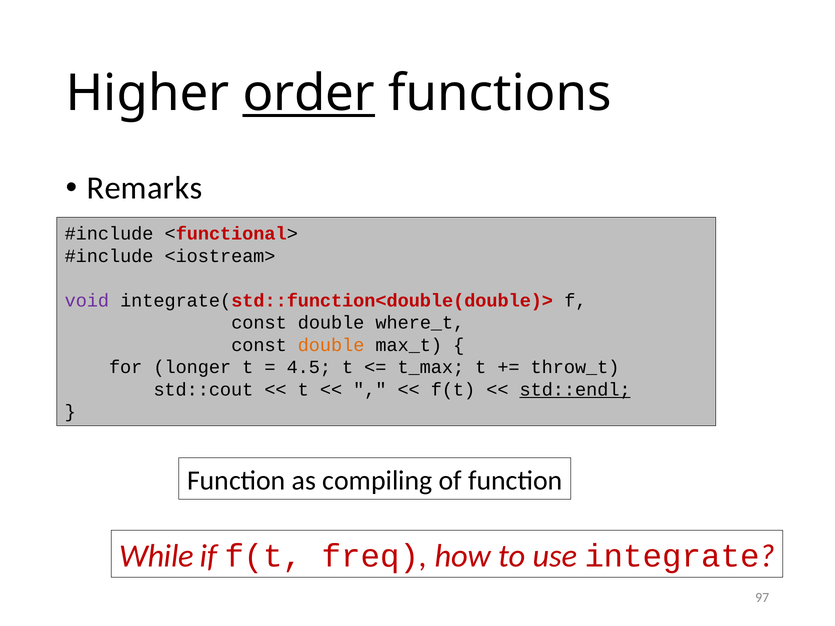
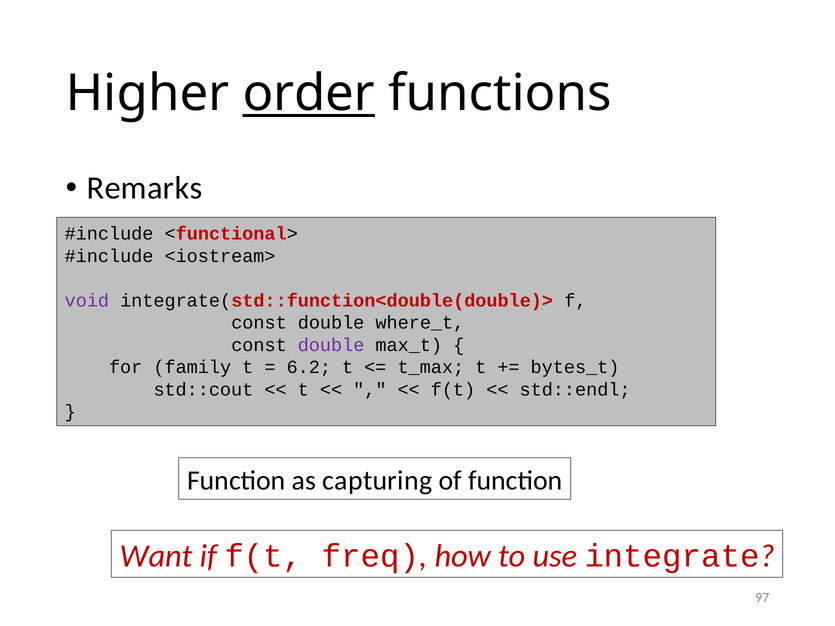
double colour: orange -> purple (331, 345)
longer: longer -> family (192, 367)
4.5: 4.5 -> 6.2 (309, 367)
throw_t: throw_t -> bytes_t (575, 367)
std::endl underline: present -> none (575, 390)
compiling: compiling -> capturing (377, 481)
While: While -> Want (156, 556)
